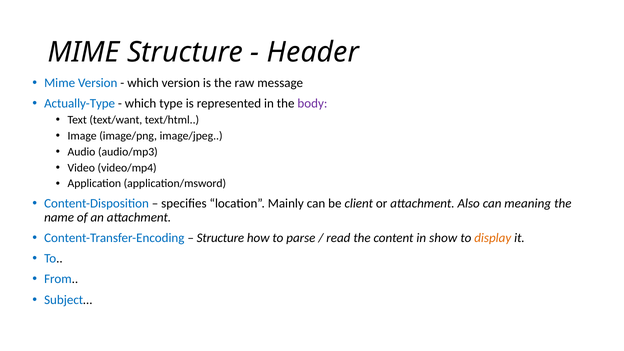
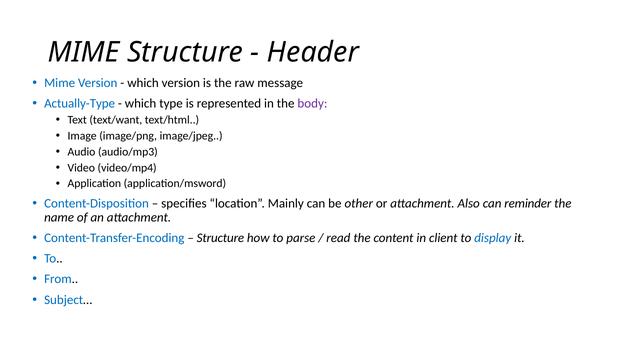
client: client -> other (359, 203)
meaning: meaning -> reminder (528, 203)
show: show -> client (443, 238)
display colour: orange -> blue (493, 238)
